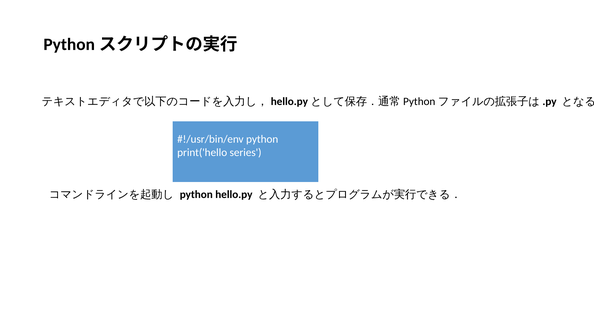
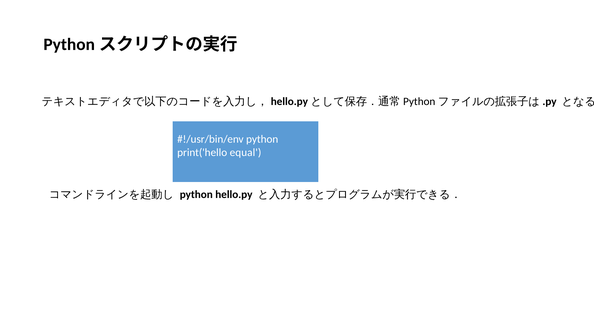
series: series -> equal (245, 152)
